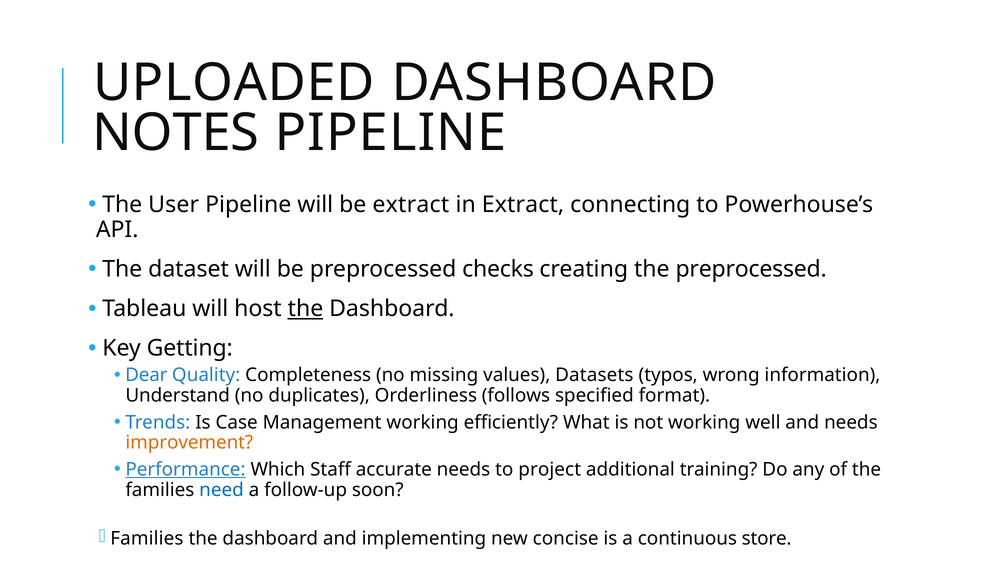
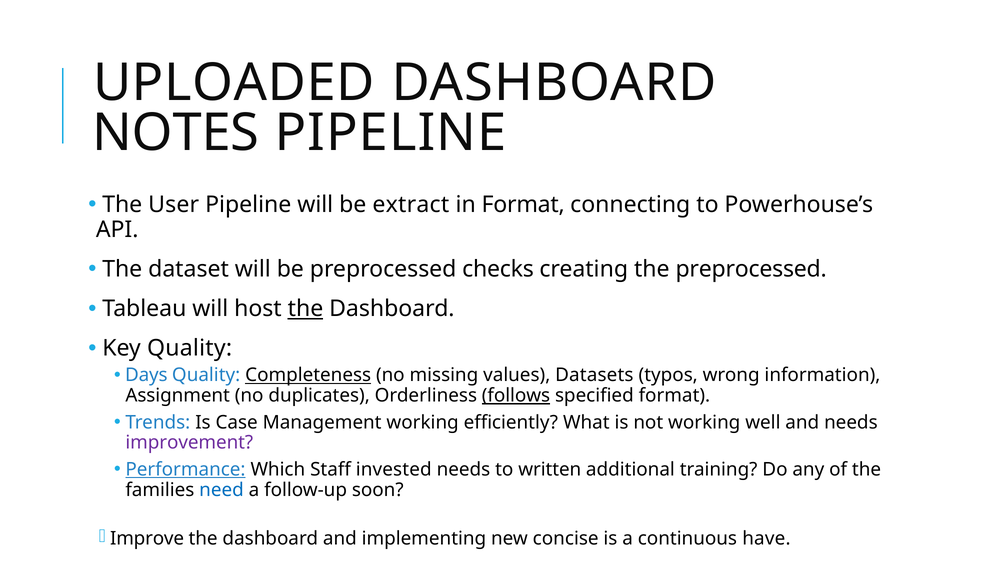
in Extract: Extract -> Format (523, 205)
Key Getting: Getting -> Quality (190, 349)
Dear: Dear -> Days (146, 376)
Completeness underline: none -> present (308, 376)
Understand: Understand -> Assignment (178, 396)
follows underline: none -> present (516, 396)
improvement colour: orange -> purple (189, 443)
accurate: accurate -> invested (394, 470)
project: project -> written (550, 470)
Families: Families -> Improve (147, 539)
store: store -> have (766, 539)
